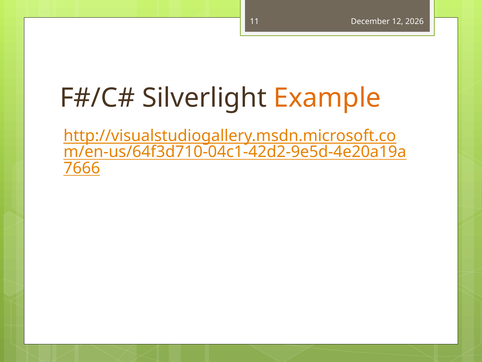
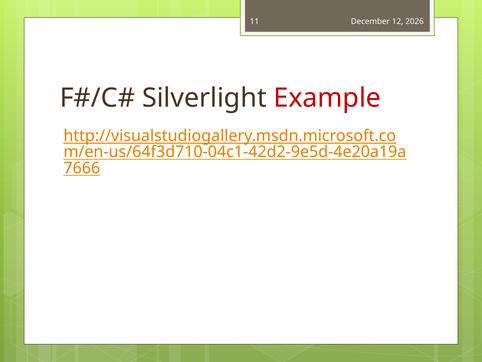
Example colour: orange -> red (327, 98)
